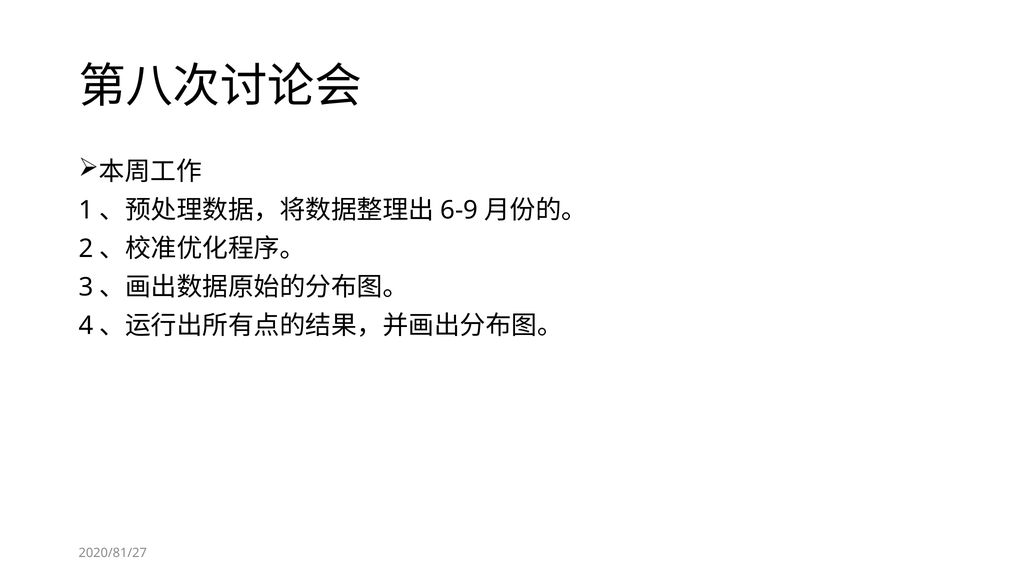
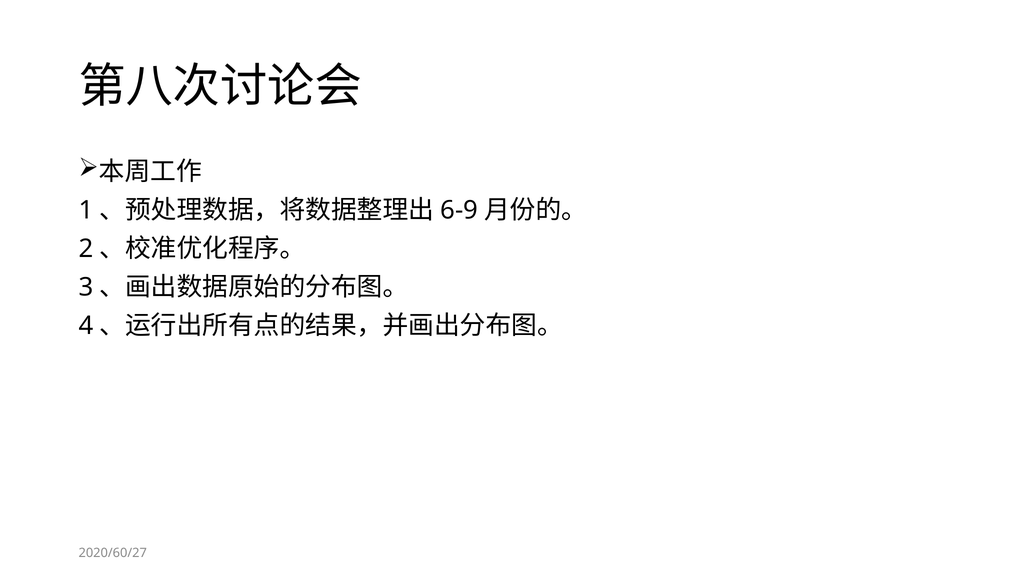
2020/81/27: 2020/81/27 -> 2020/60/27 (113, 553)
